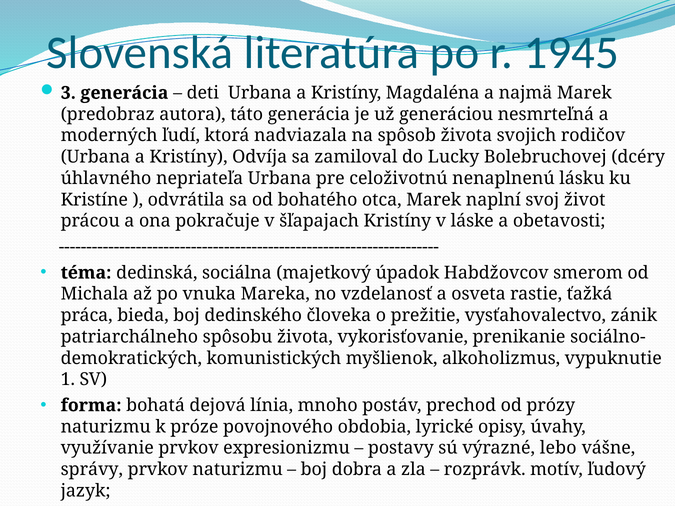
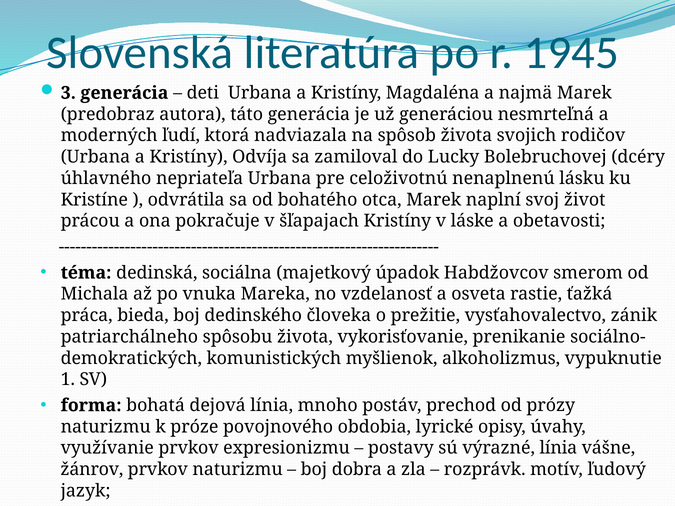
výrazné lebo: lebo -> línia (558, 448)
správy: správy -> žánrov (92, 470)
